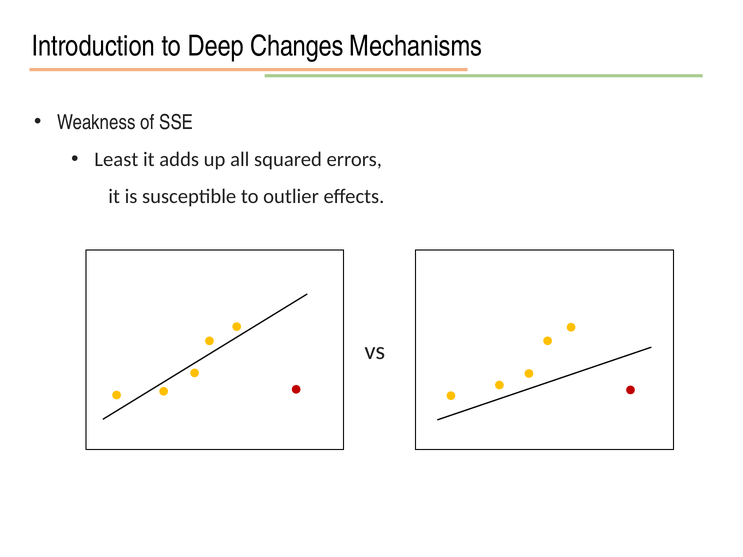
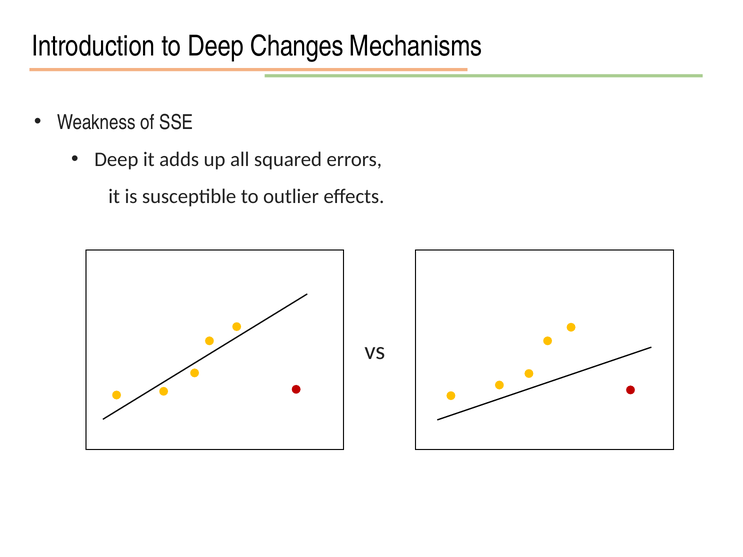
Least: Least -> Deep (116, 160)
